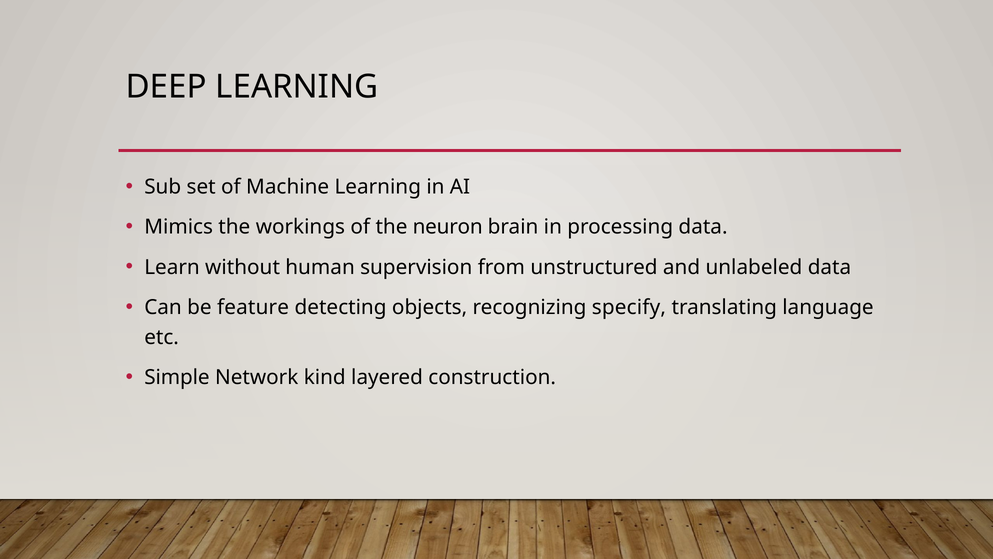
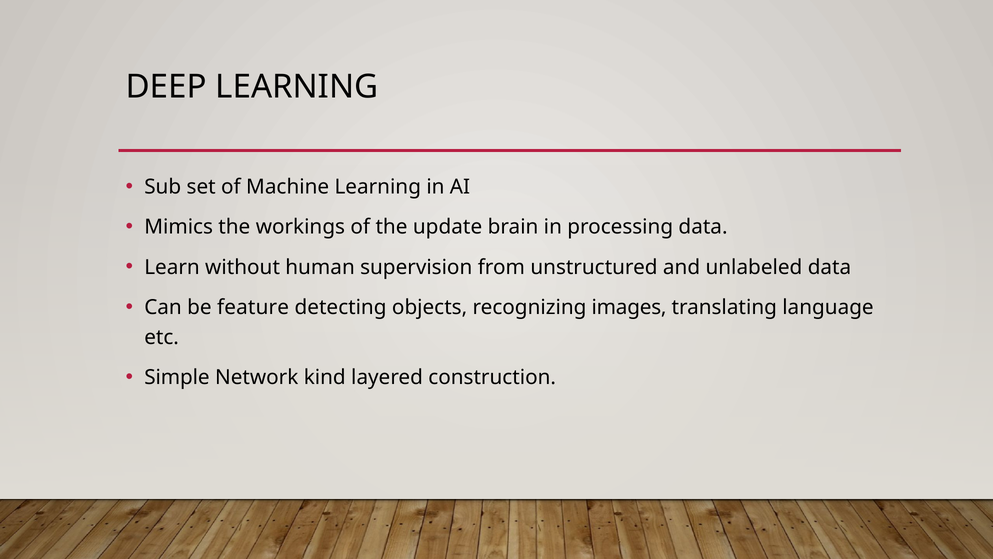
neuron: neuron -> update (448, 227)
specify: specify -> images (629, 307)
